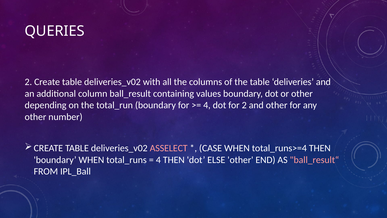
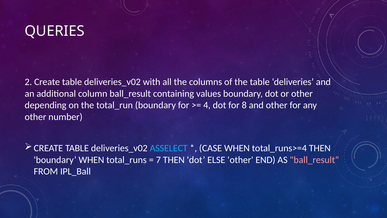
for 2: 2 -> 8 (244, 105)
ASSELECT colour: pink -> light blue (169, 148)
4: 4 -> 7 (158, 160)
